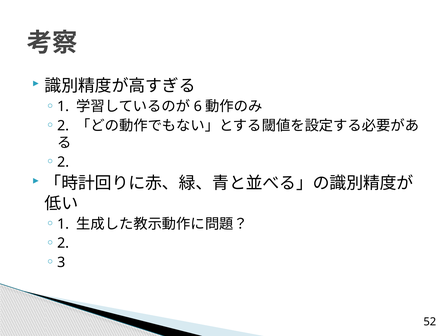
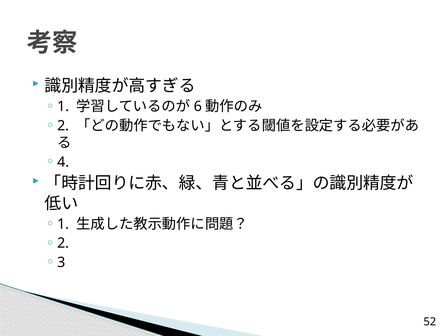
2: 2 -> 4 (63, 162)
